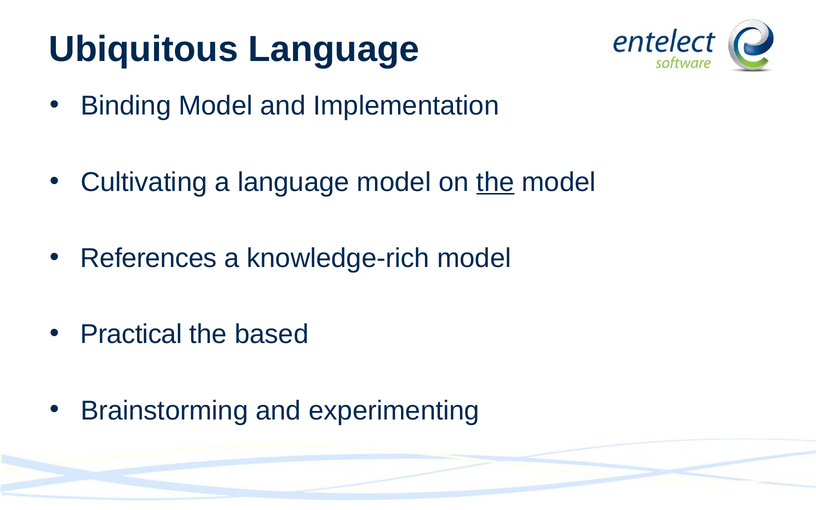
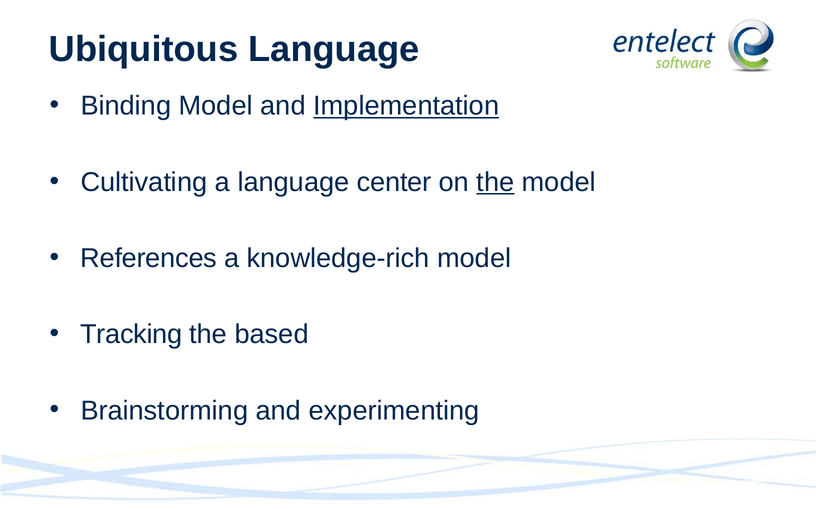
Implementation underline: none -> present (406, 106)
language model: model -> center (394, 182)
Practical: Practical -> Tracking (131, 334)
